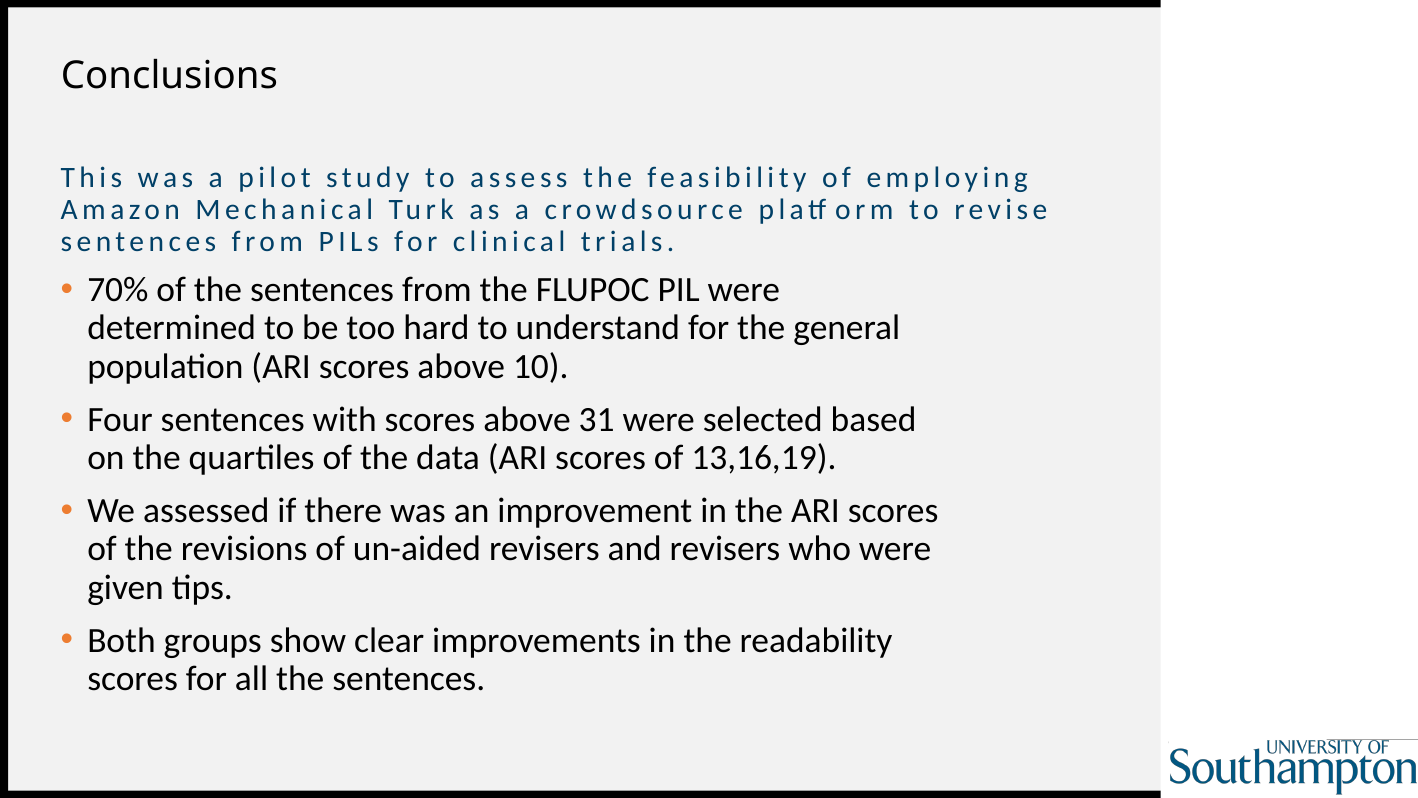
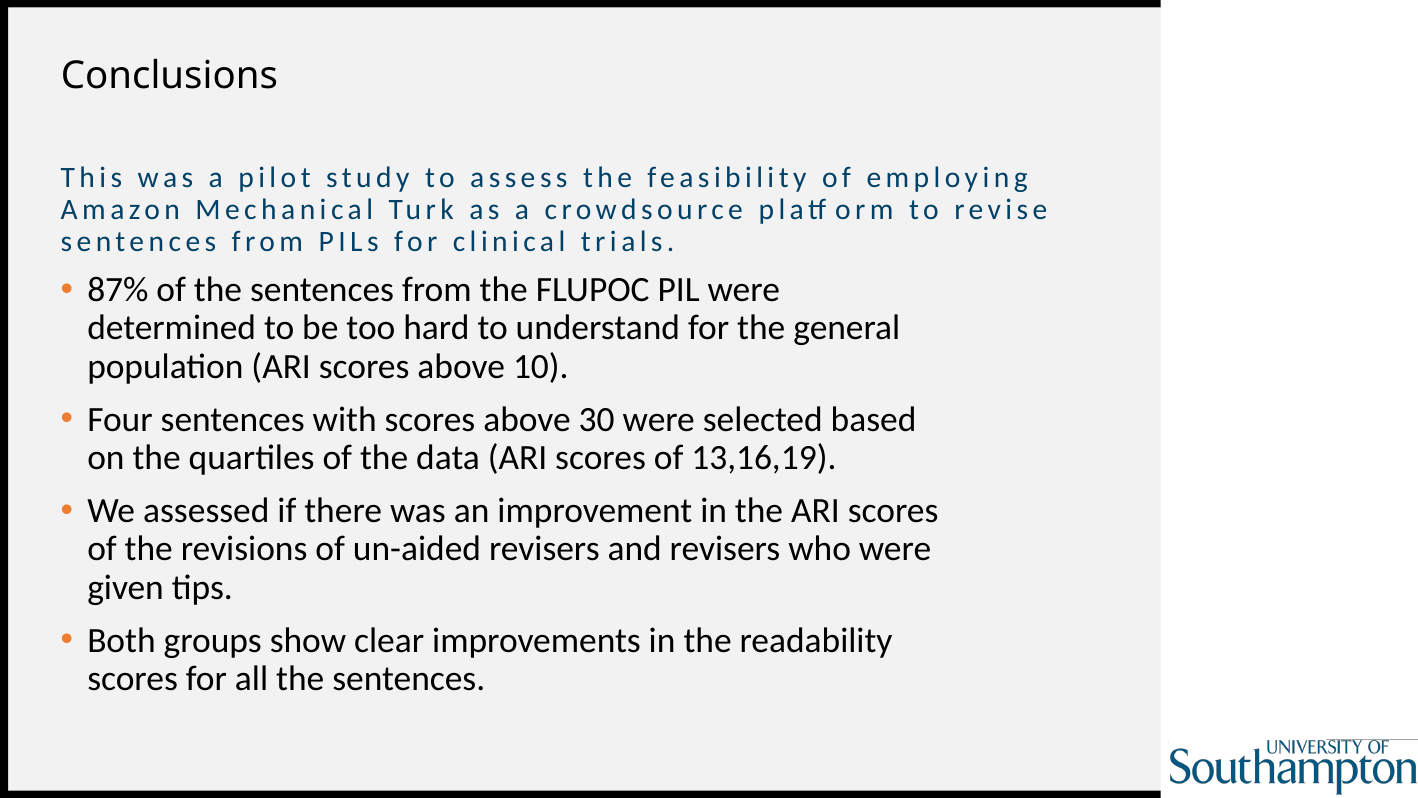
70%: 70% -> 87% (118, 290)
31: 31 -> 30 (597, 419)
